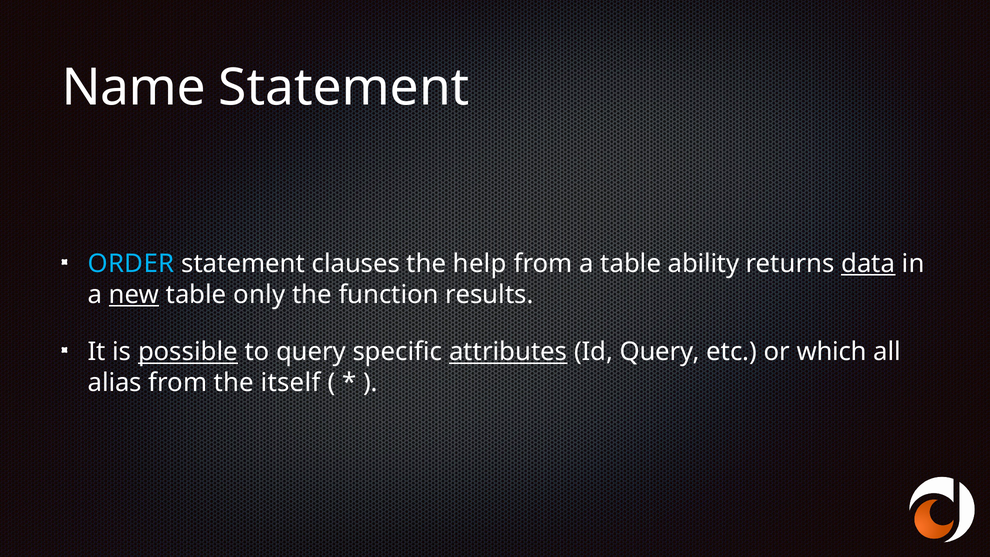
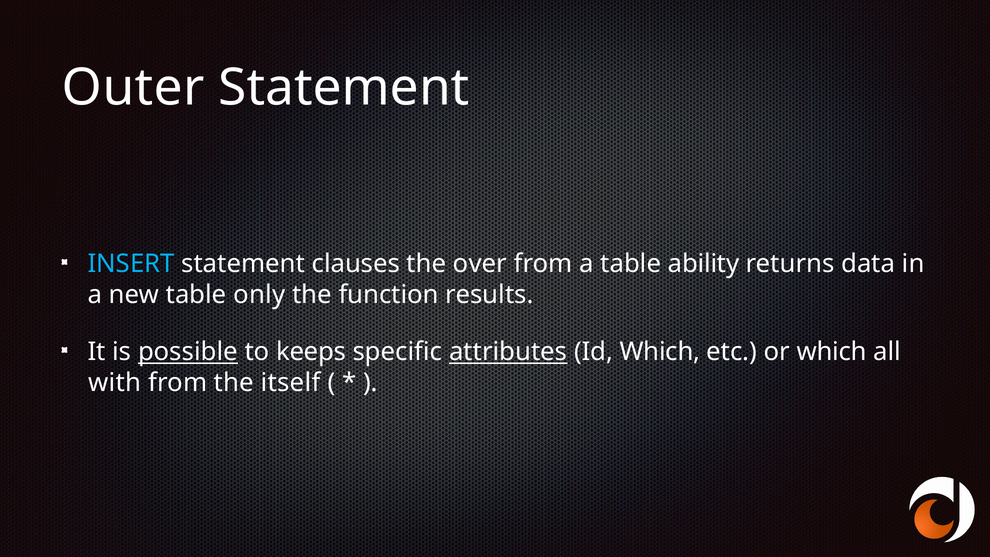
Name: Name -> Outer (133, 88)
ORDER: ORDER -> INSERT (131, 264)
help: help -> over (480, 264)
data underline: present -> none (868, 264)
new underline: present -> none (134, 295)
to query: query -> keeps (311, 352)
Id Query: Query -> Which (660, 352)
alias: alias -> with (115, 383)
